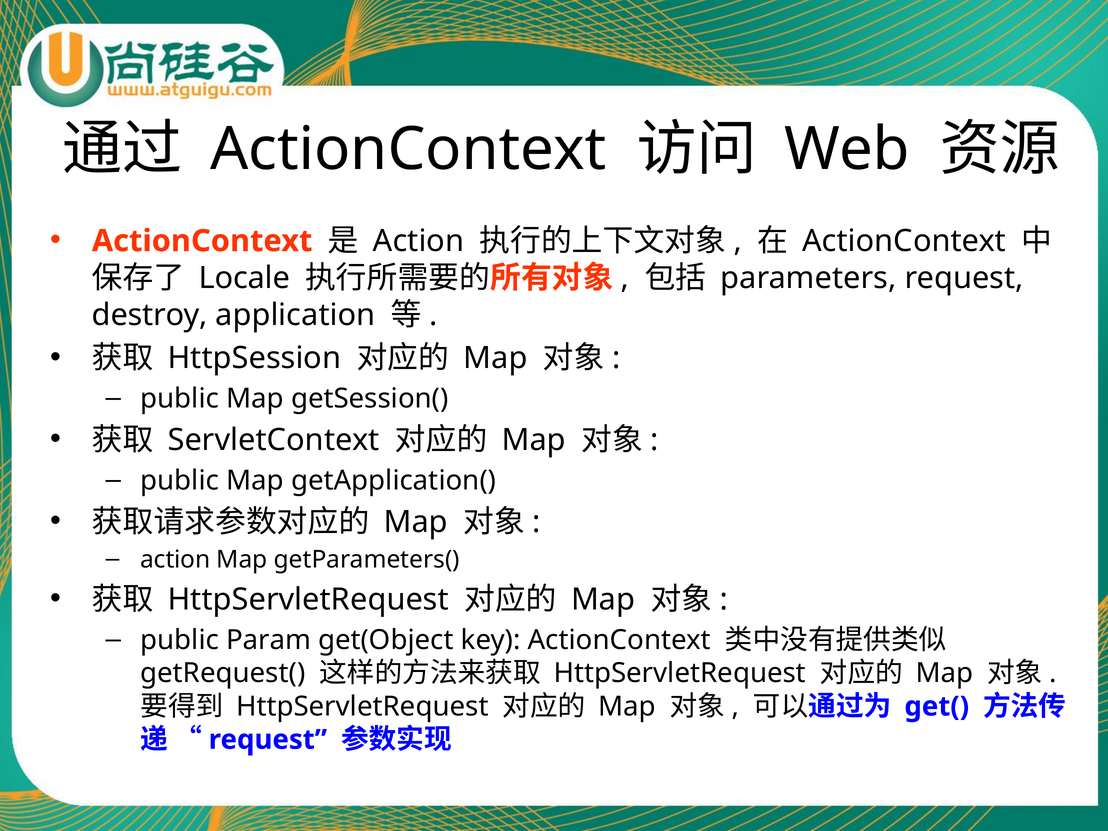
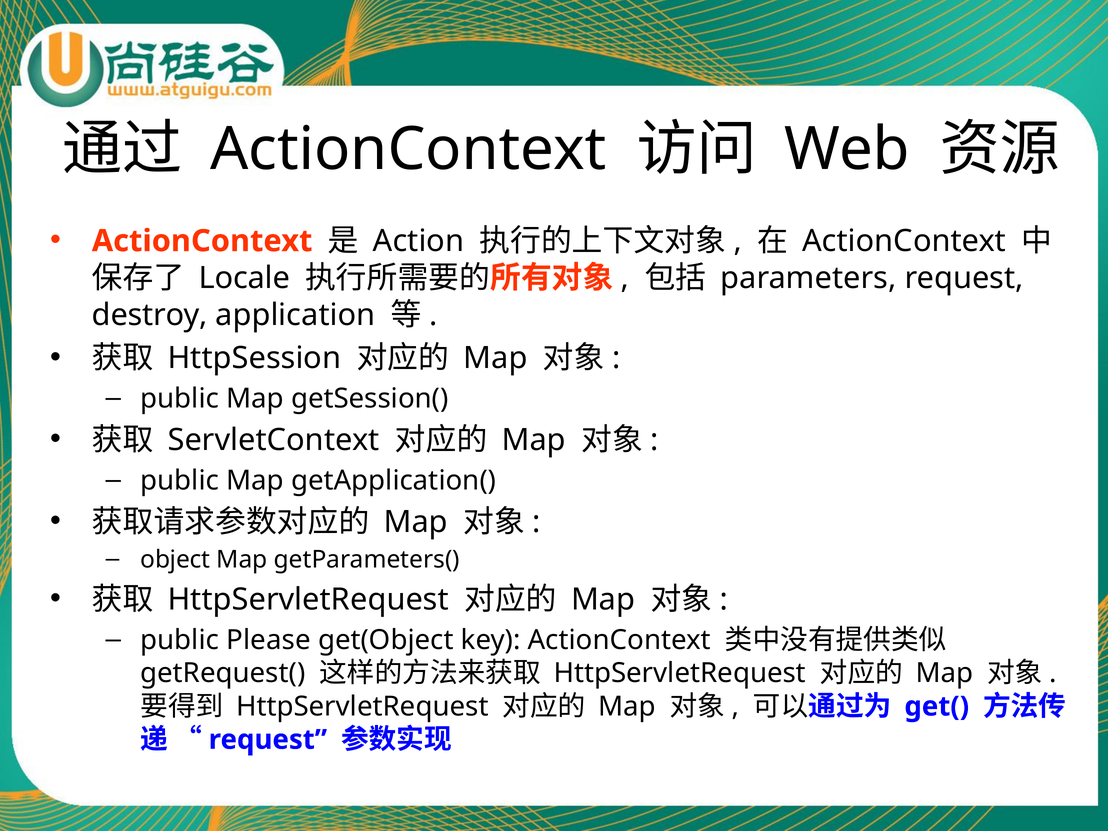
action: action -> object (175, 560)
Param: Param -> Please (268, 640)
